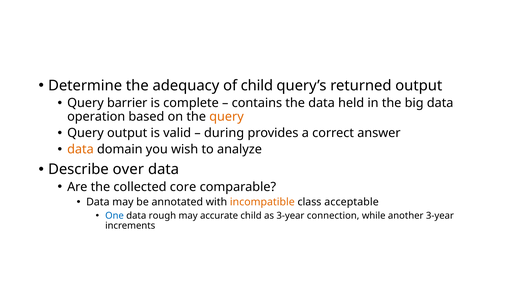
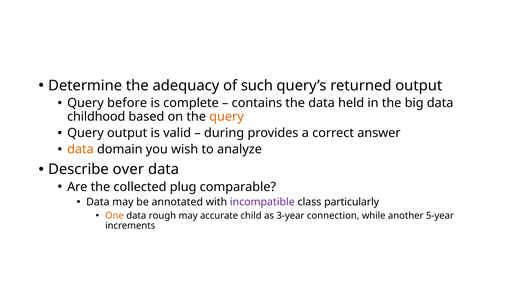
of child: child -> such (257, 86)
barrier: barrier -> before (127, 103)
operation: operation -> childhood (96, 117)
core: core -> plug (183, 187)
incompatible colour: orange -> purple (262, 202)
acceptable: acceptable -> particularly (352, 202)
One colour: blue -> orange (115, 216)
another 3-year: 3-year -> 5-year (440, 216)
